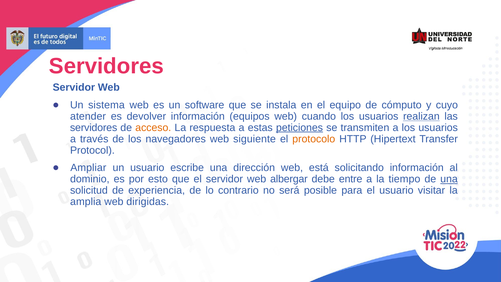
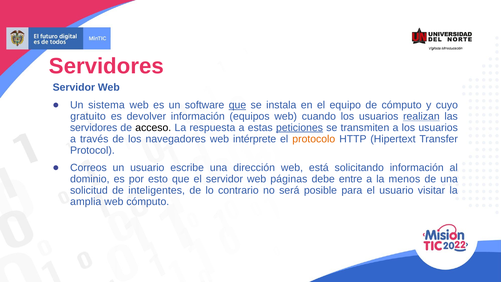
que underline: none -> present (237, 105)
atender: atender -> gratuito (88, 116)
acceso colour: orange -> black (153, 128)
siguiente: siguiente -> intérprete (255, 139)
Ampliar: Ampliar -> Correos (88, 168)
albergar: albergar -> páginas (289, 179)
tiempo: tiempo -> menos (404, 179)
una underline: present -> none (449, 179)
experiencia: experiencia -> inteligentes (157, 190)
web dirigidas: dirigidas -> cómputo (148, 202)
